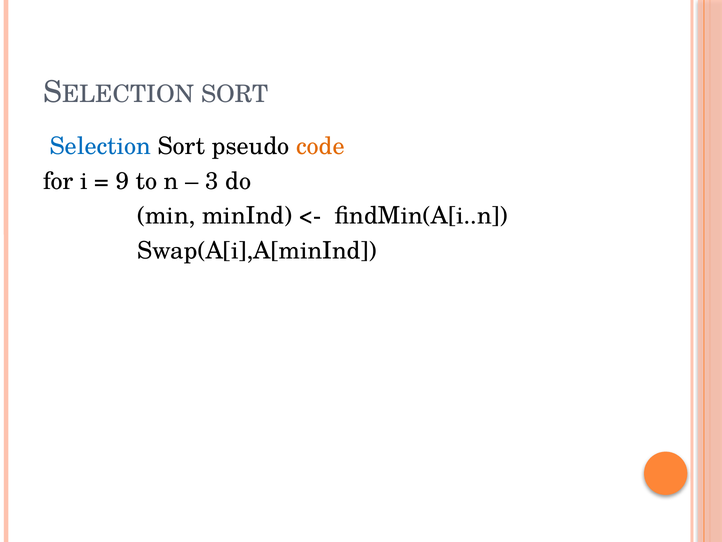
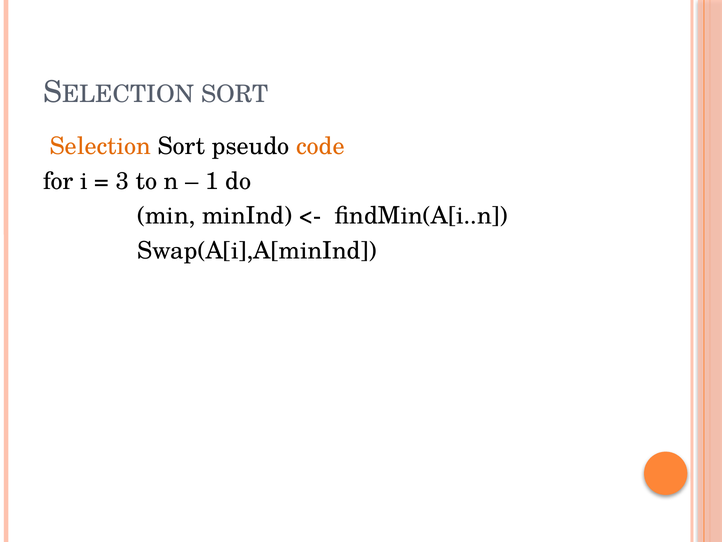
Selection colour: blue -> orange (100, 146)
9: 9 -> 3 (122, 181)
3: 3 -> 1 (212, 181)
